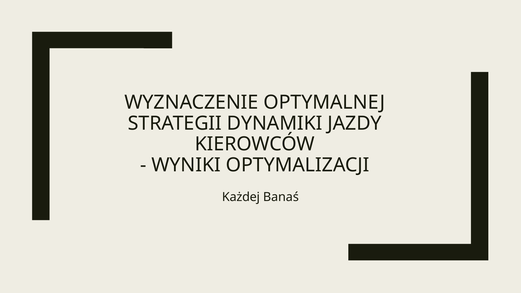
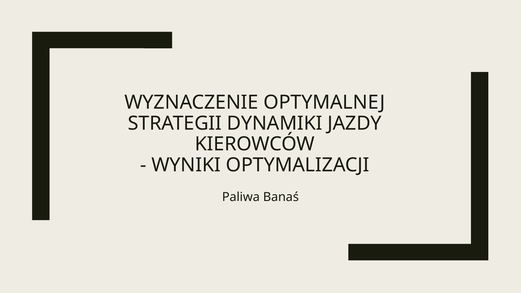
Każdej: Każdej -> Paliwa (241, 197)
